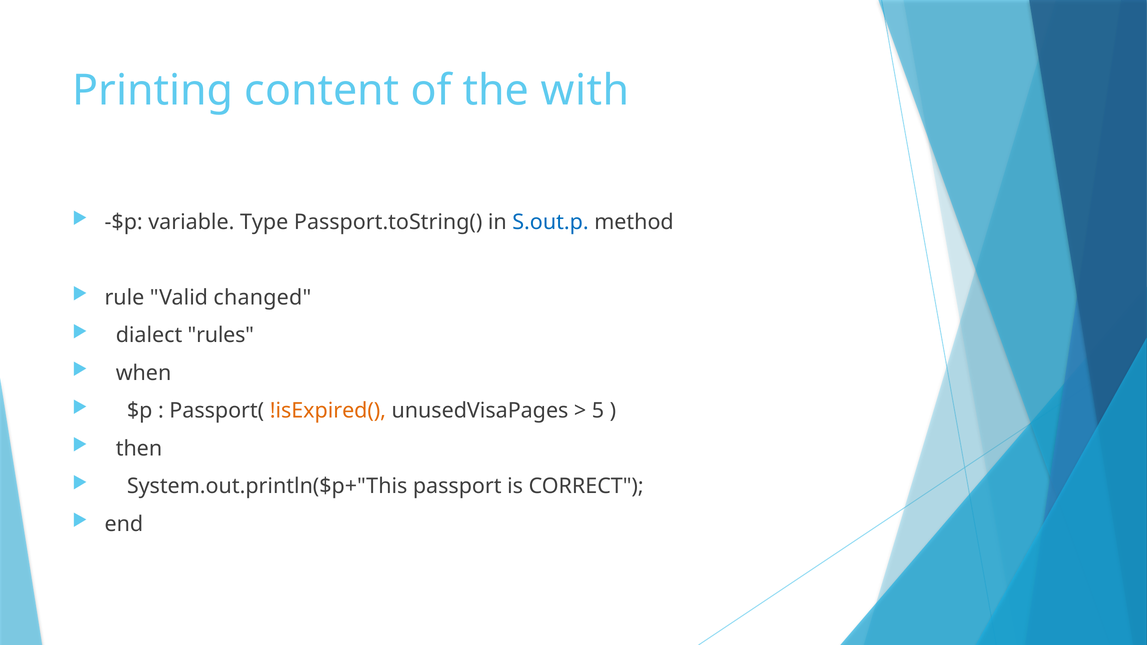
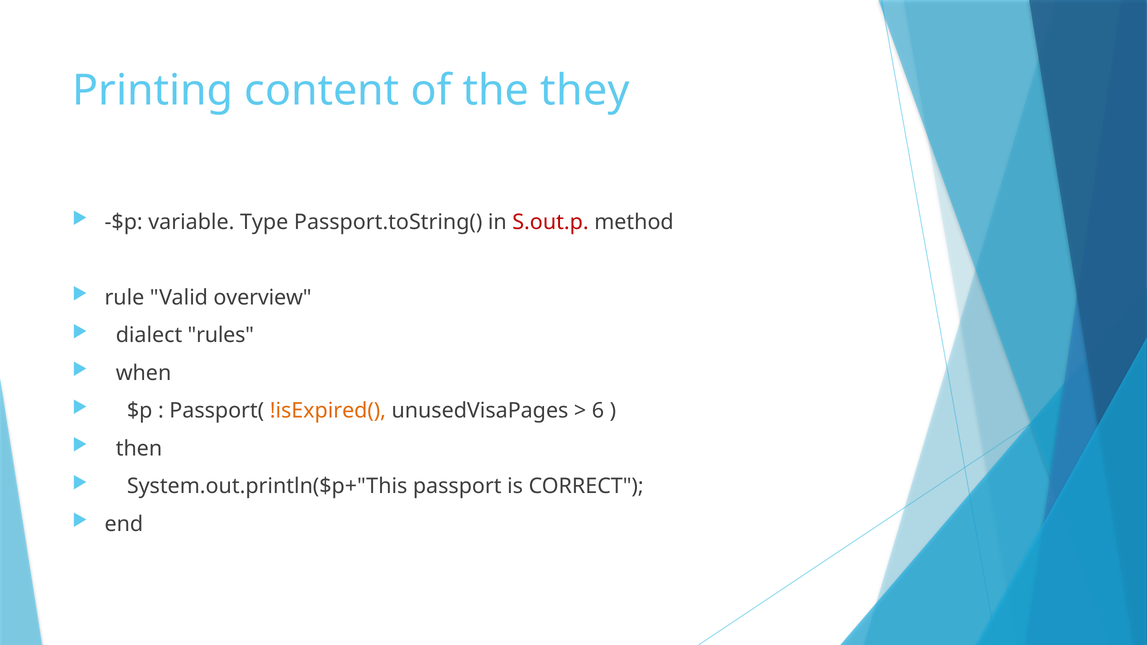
with: with -> they (585, 90)
S.out.p colour: blue -> red (550, 222)
changed: changed -> overview (263, 298)
5: 5 -> 6 (598, 411)
